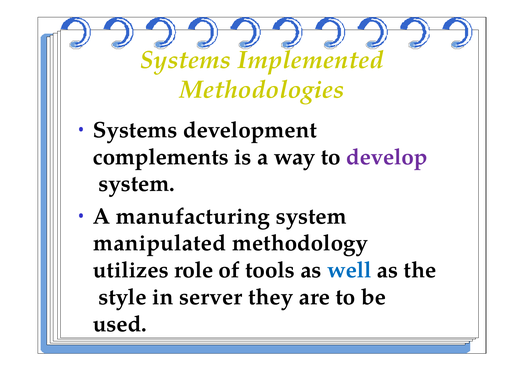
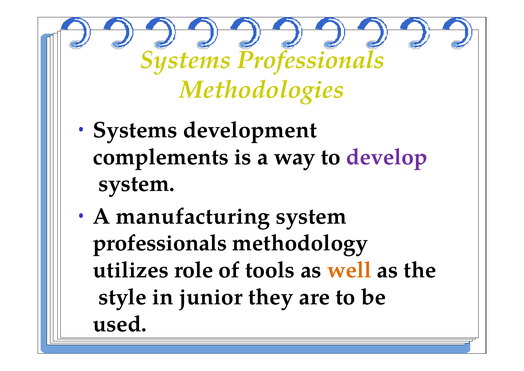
Systems Implemented: Implemented -> Professionals (311, 60)
manipulated: manipulated -> professionals (160, 243)
well colour: blue -> orange (349, 270)
server: server -> junior (211, 297)
